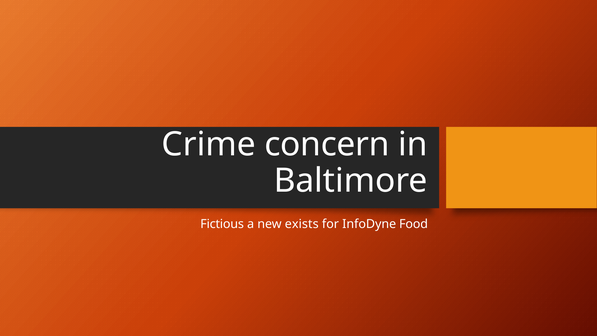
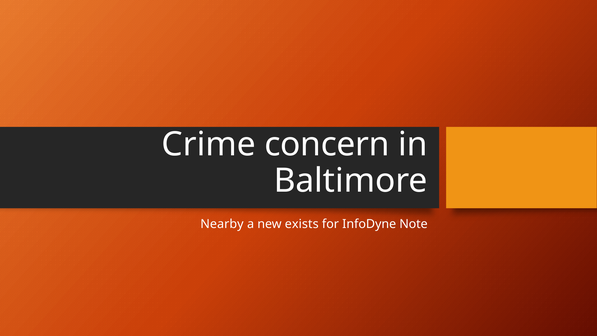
Fictious: Fictious -> Nearby (222, 224)
Food: Food -> Note (414, 224)
